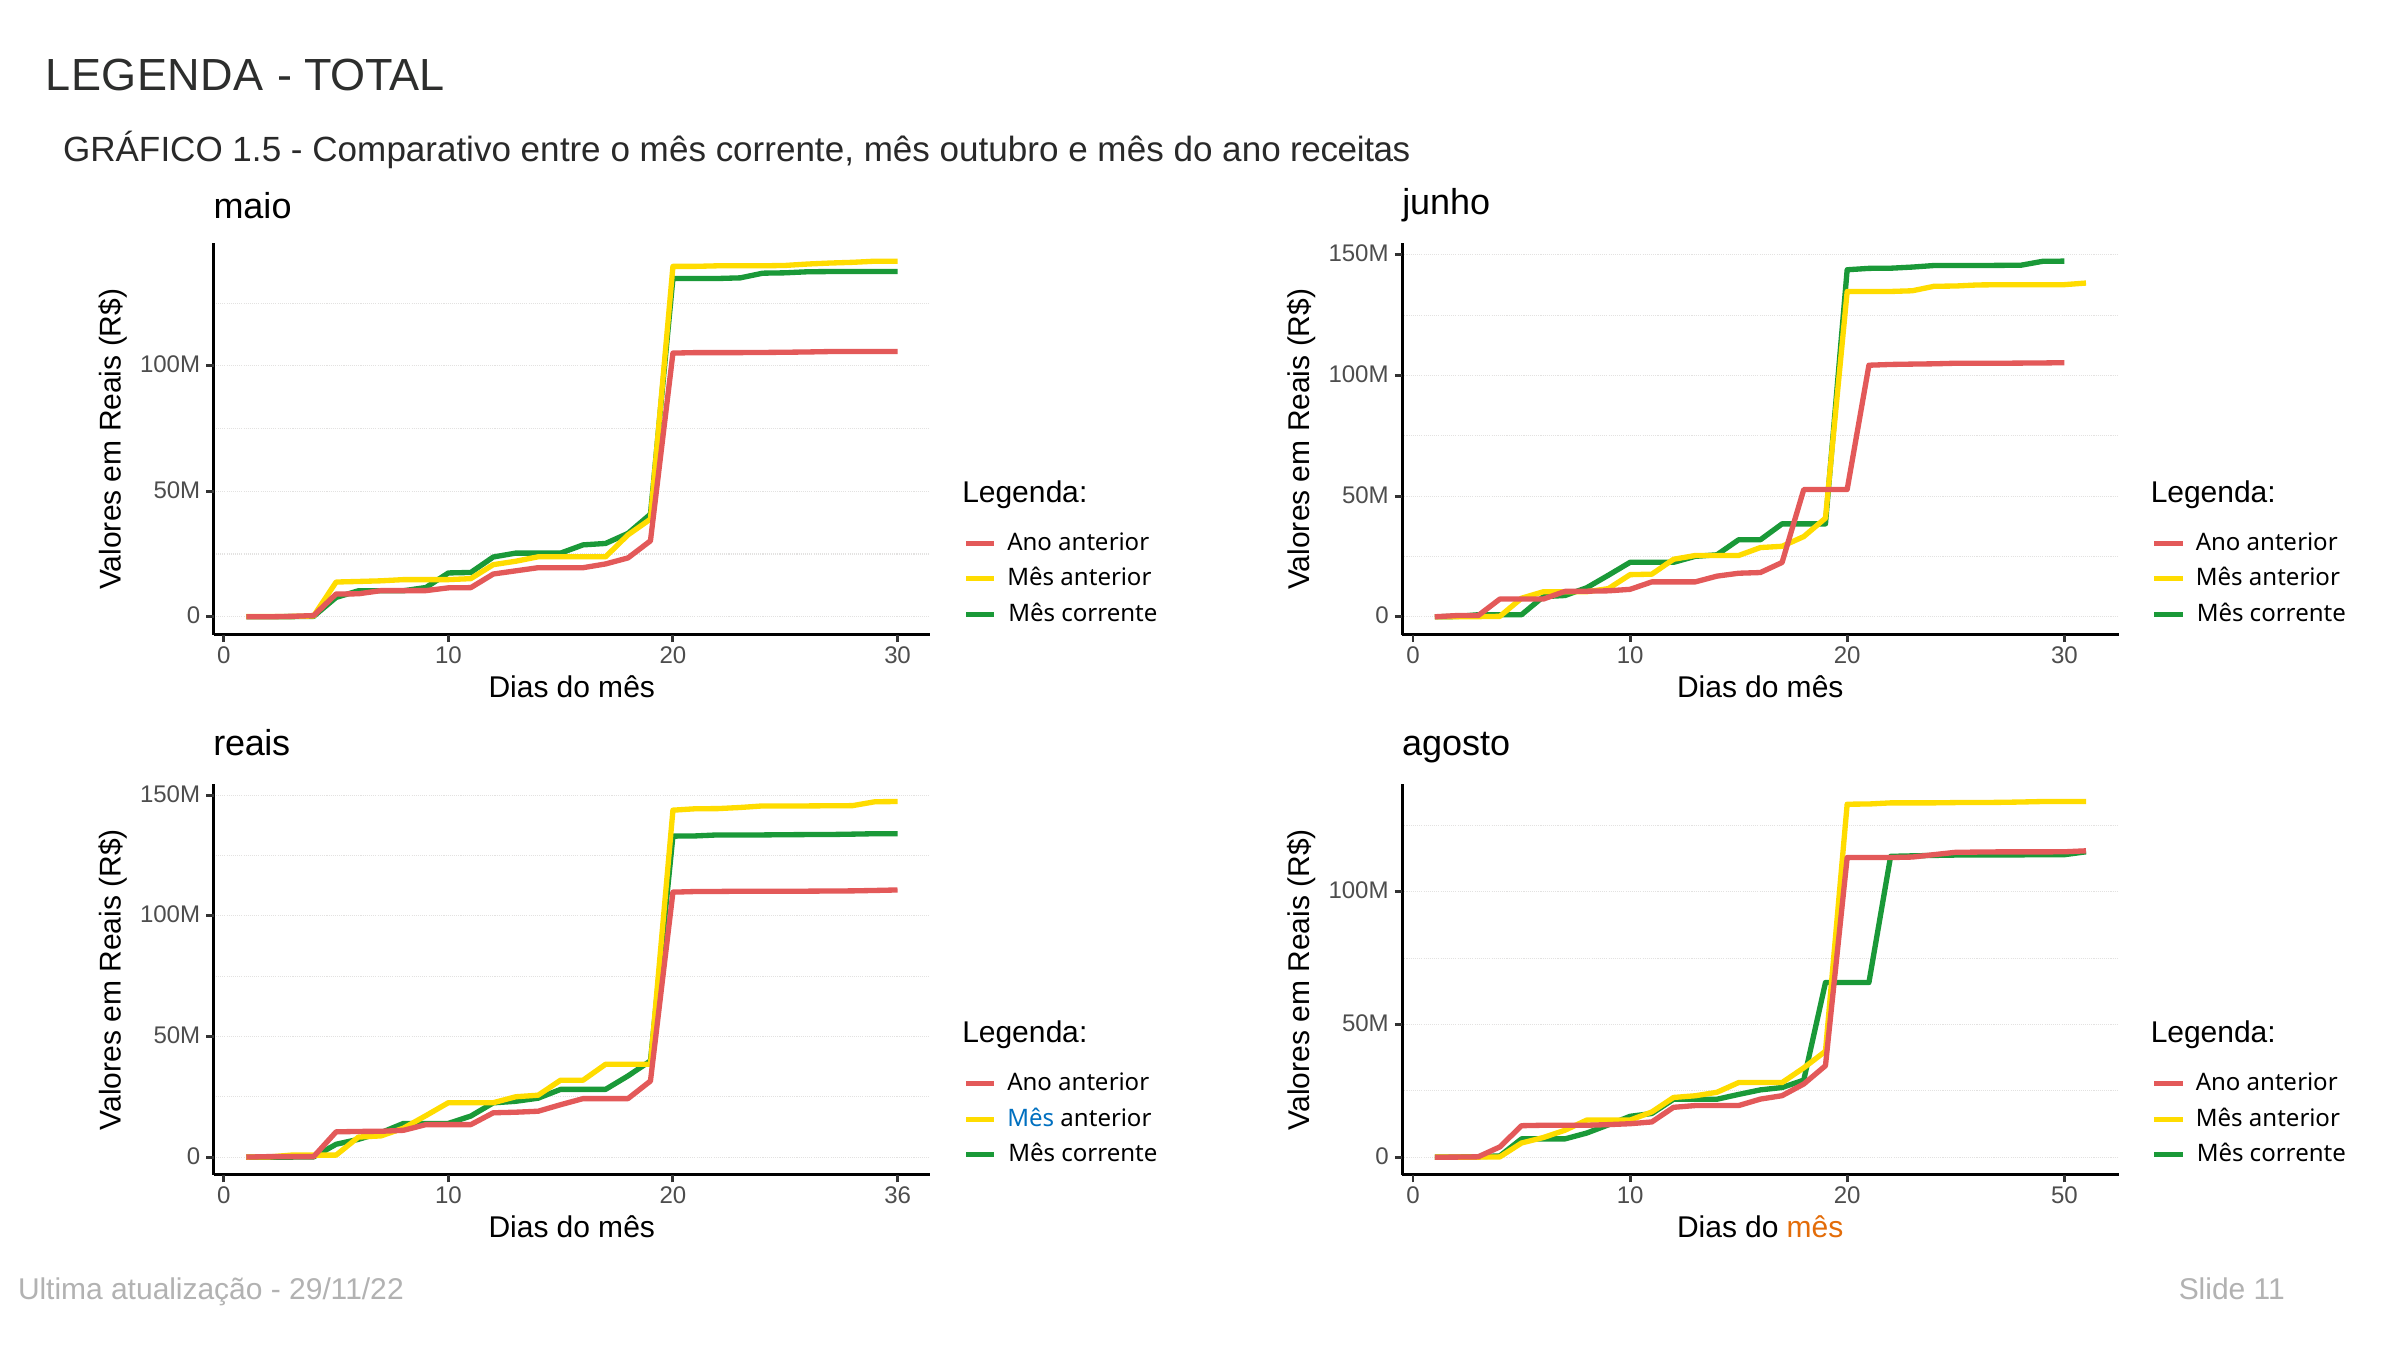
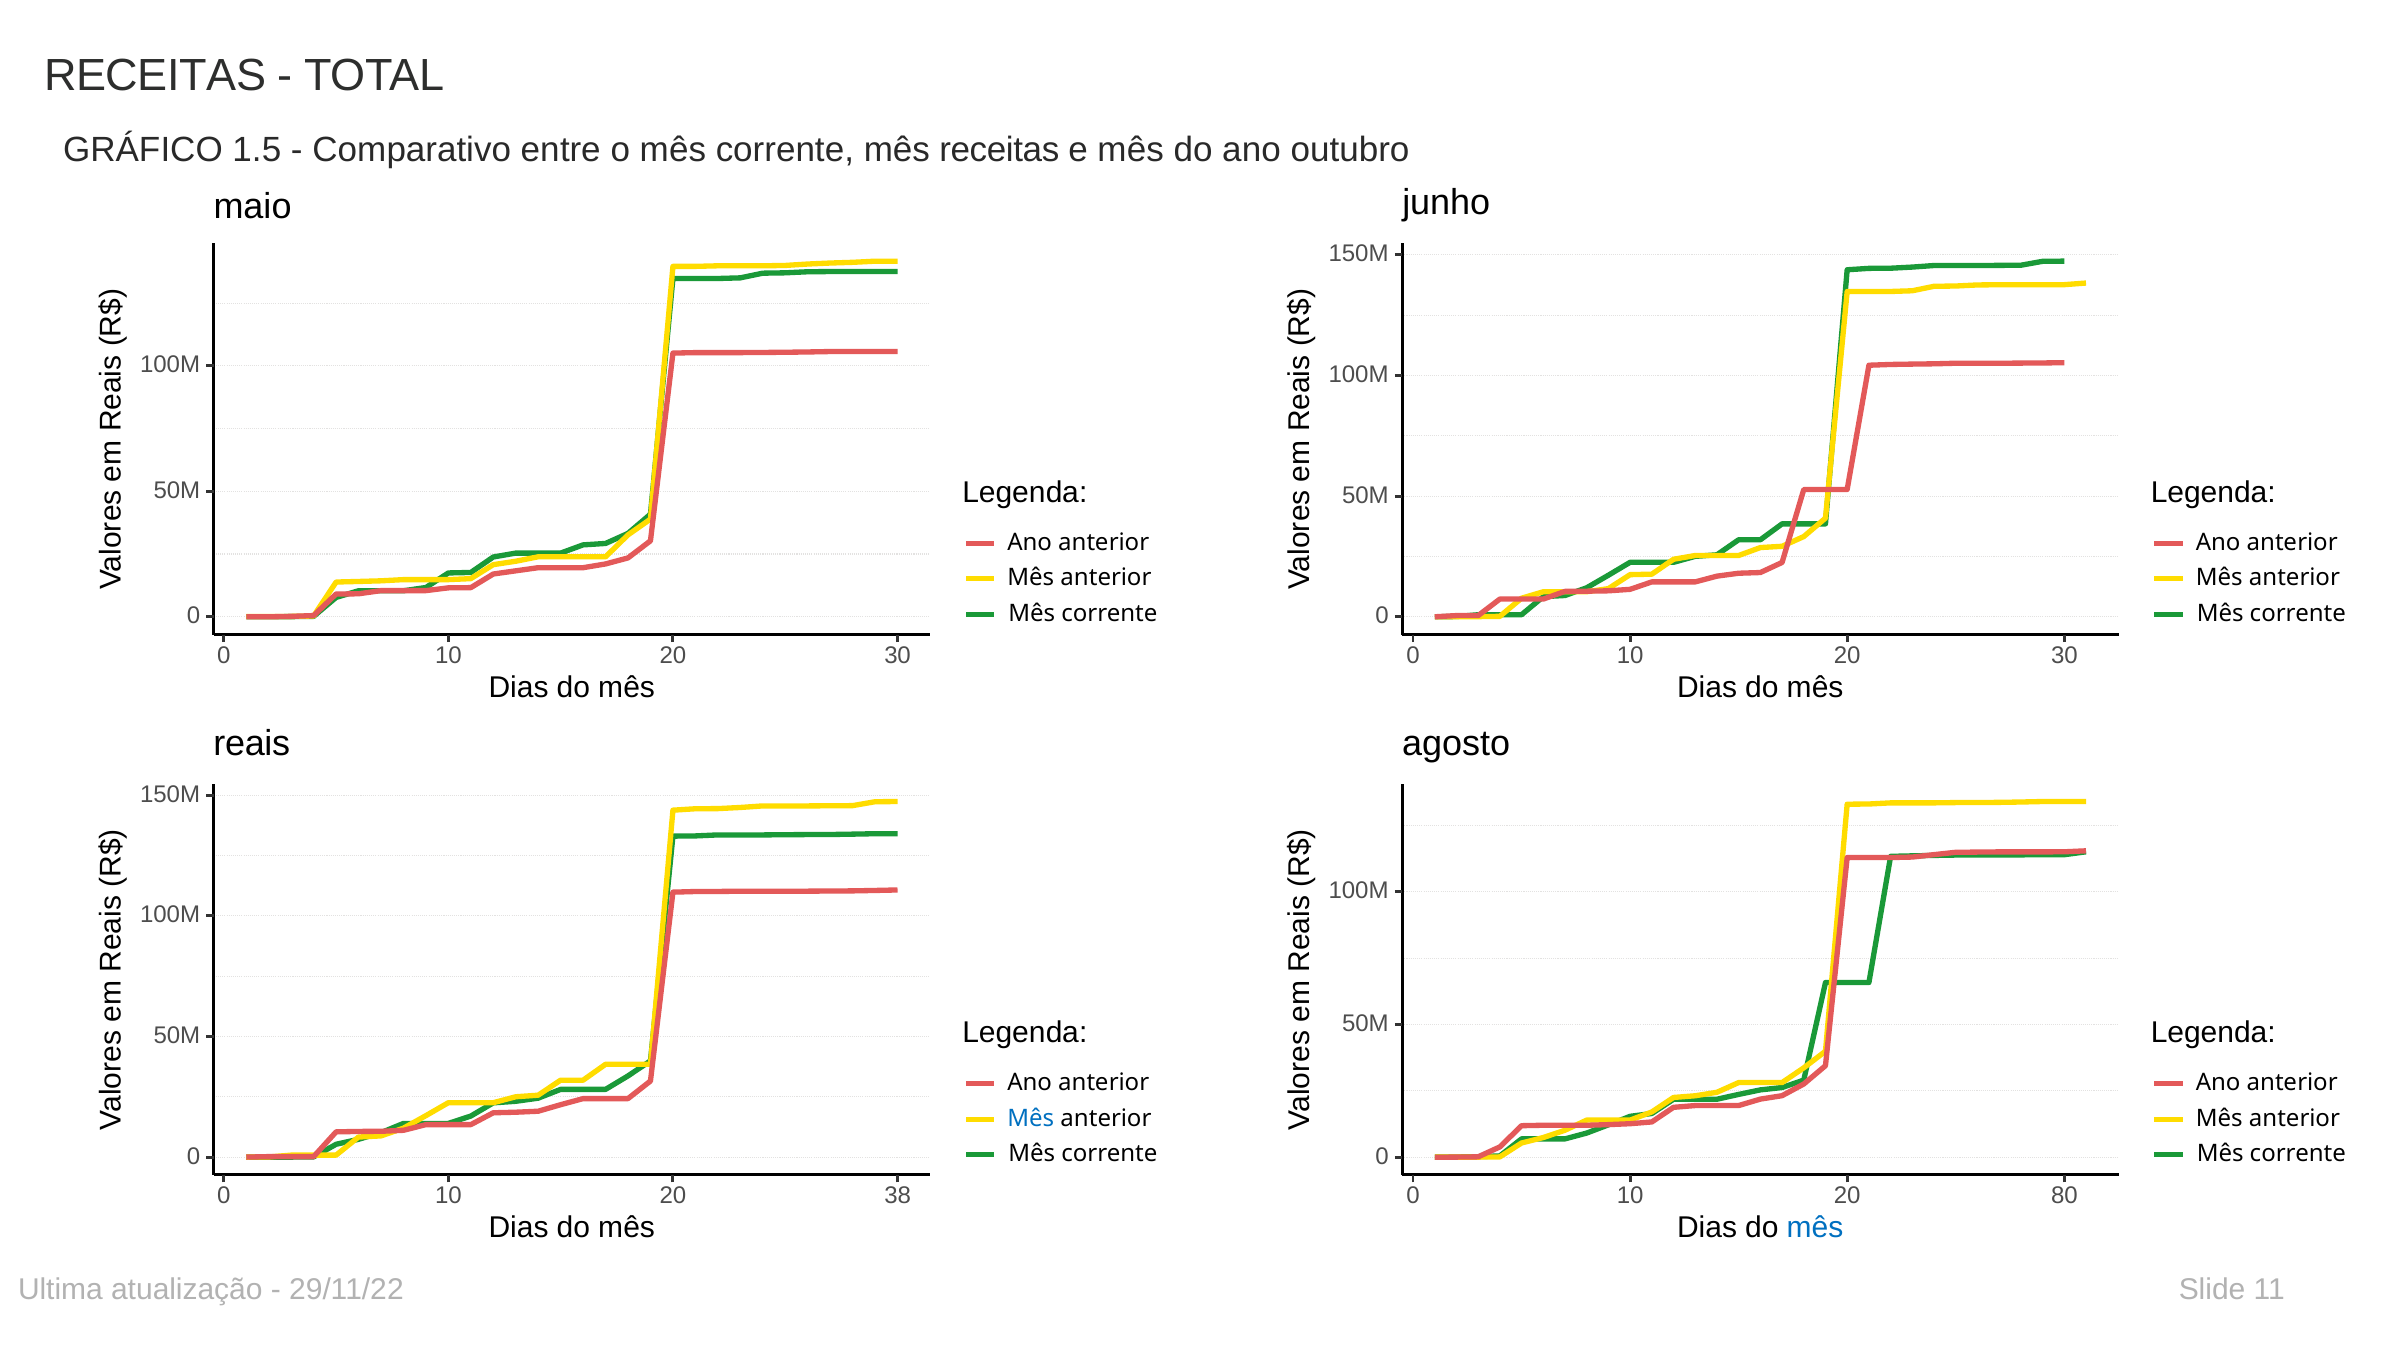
LEGENDA: LEGENDA -> RECEITAS (155, 75)
mês outubro: outubro -> receitas (999, 150)
receitas: receitas -> outubro (1350, 150)
36: 36 -> 38 (898, 1196)
50: 50 -> 80 (2064, 1196)
mês colour: orange -> blue (1815, 1227)
